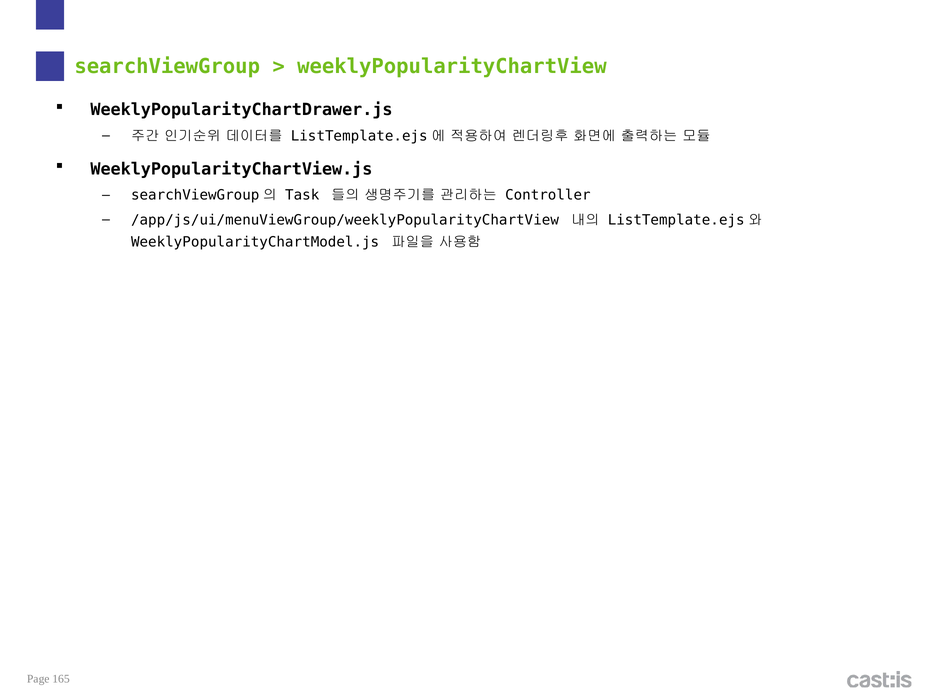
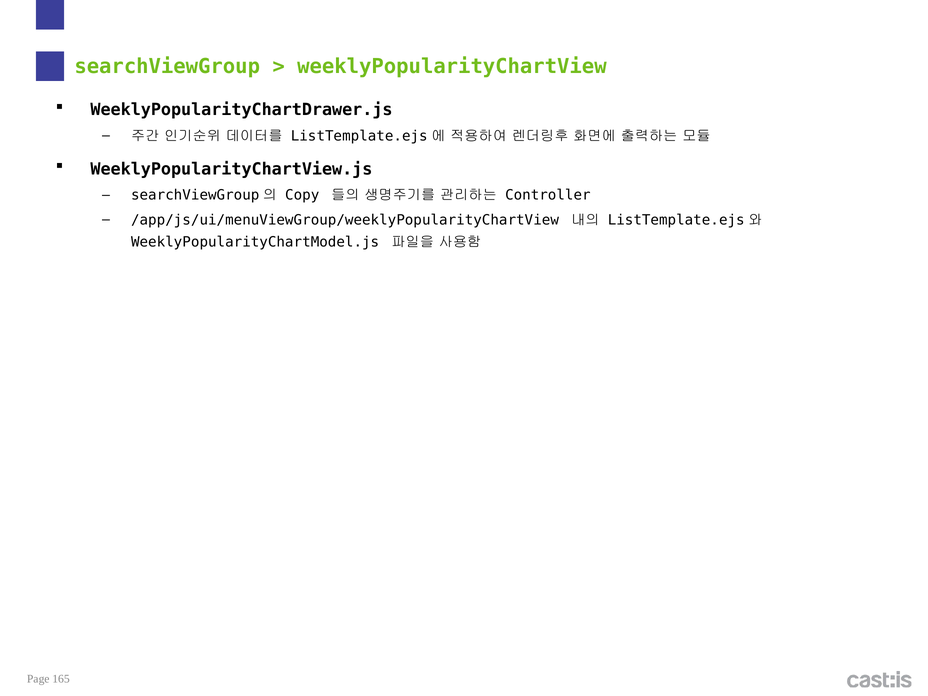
Task: Task -> Copy (302, 195)
